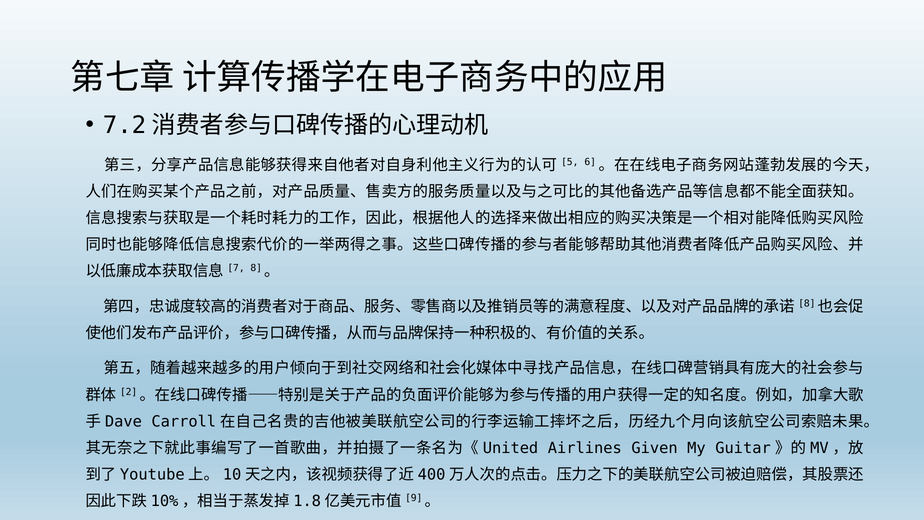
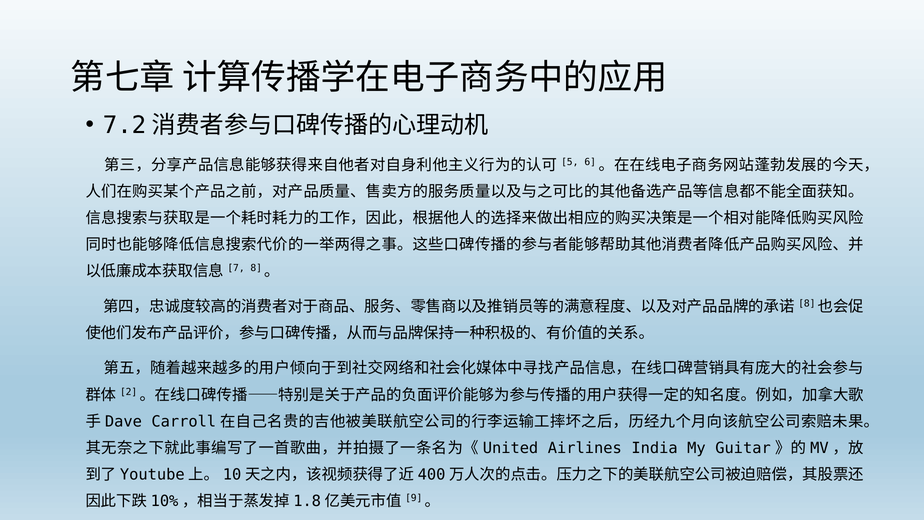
Given: Given -> India (655, 448)
